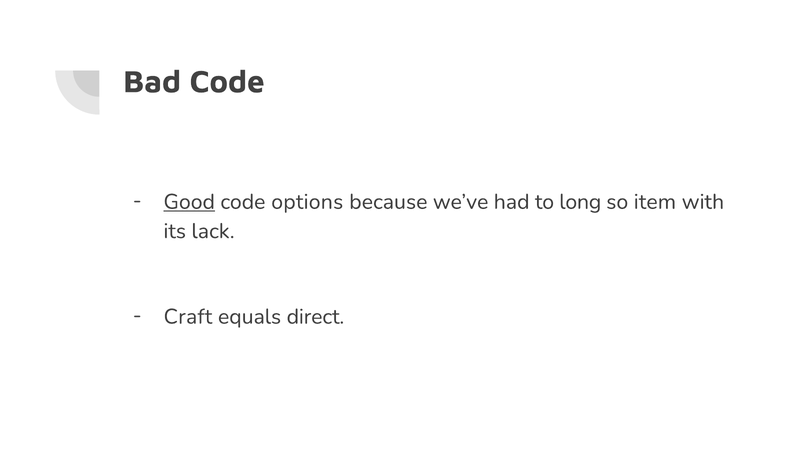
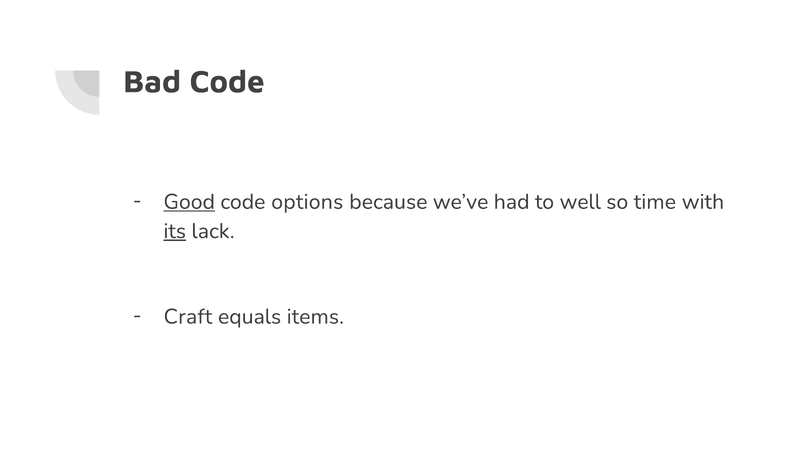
long: long -> well (580, 202)
item: item -> time (655, 202)
its underline: none -> present (175, 231)
direct: direct -> items (315, 317)
